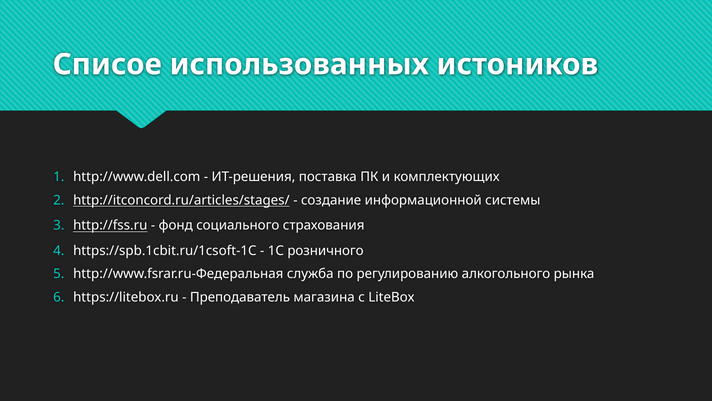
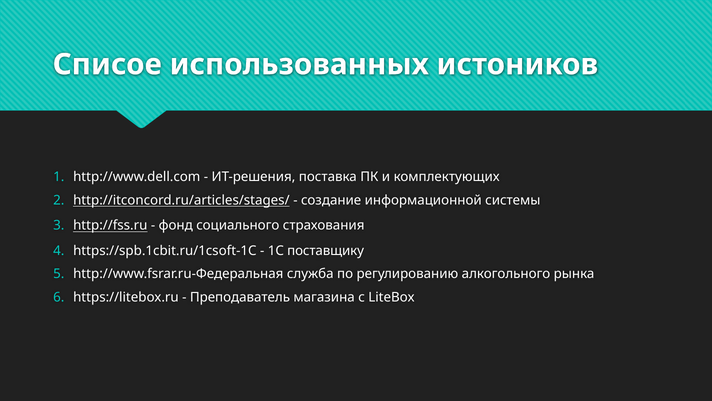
розничного: розничного -> поставщику (326, 251)
